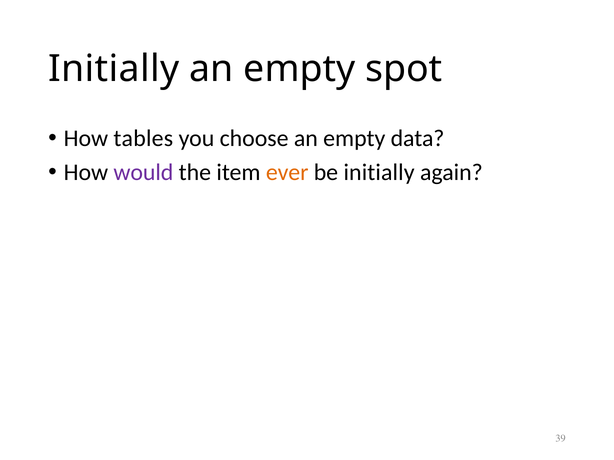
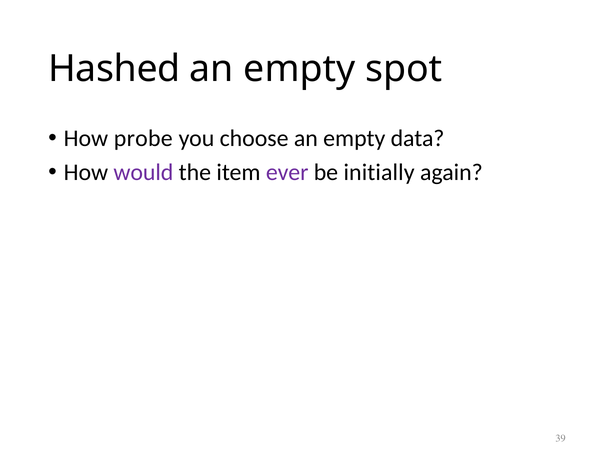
Initially: Initially -> Hashed (114, 69)
tables: tables -> probe (143, 138)
ever colour: orange -> purple (287, 173)
